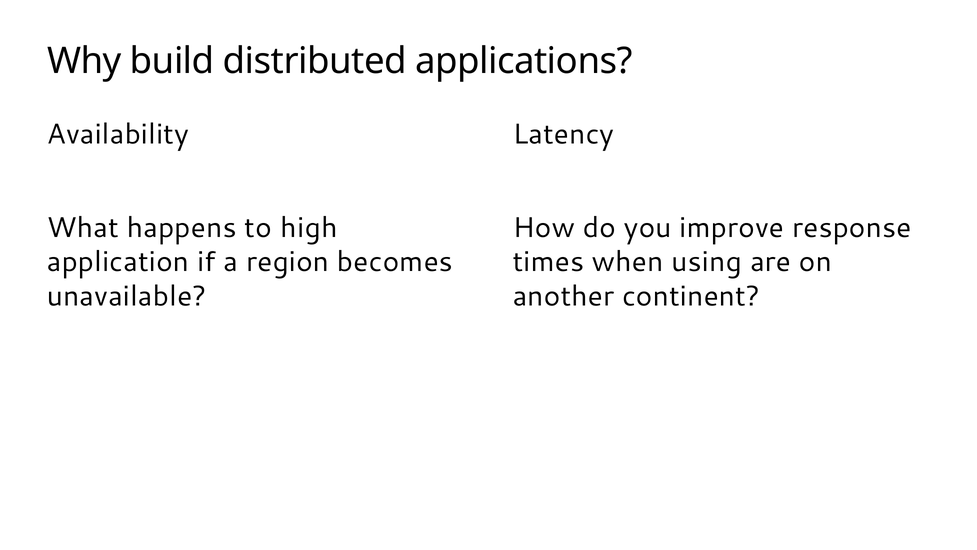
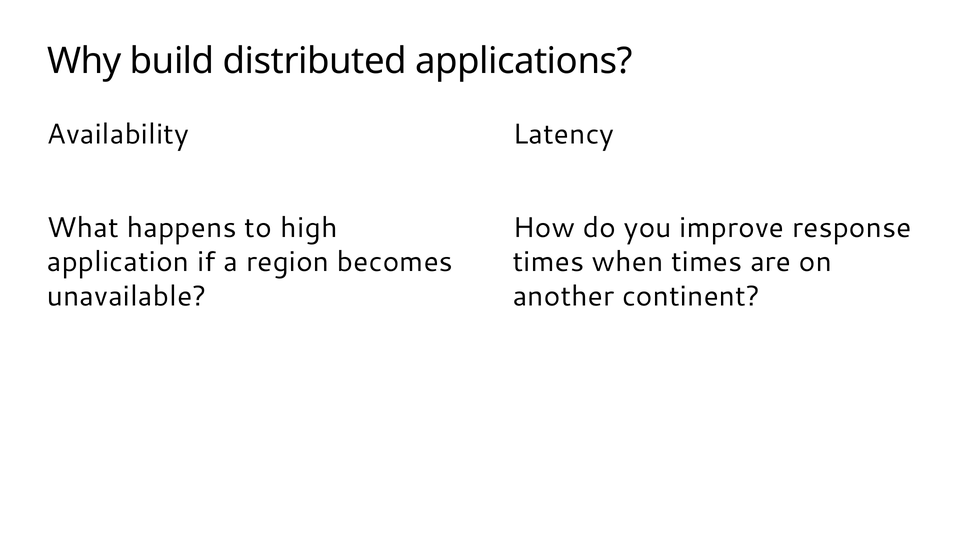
when using: using -> times (707, 262)
